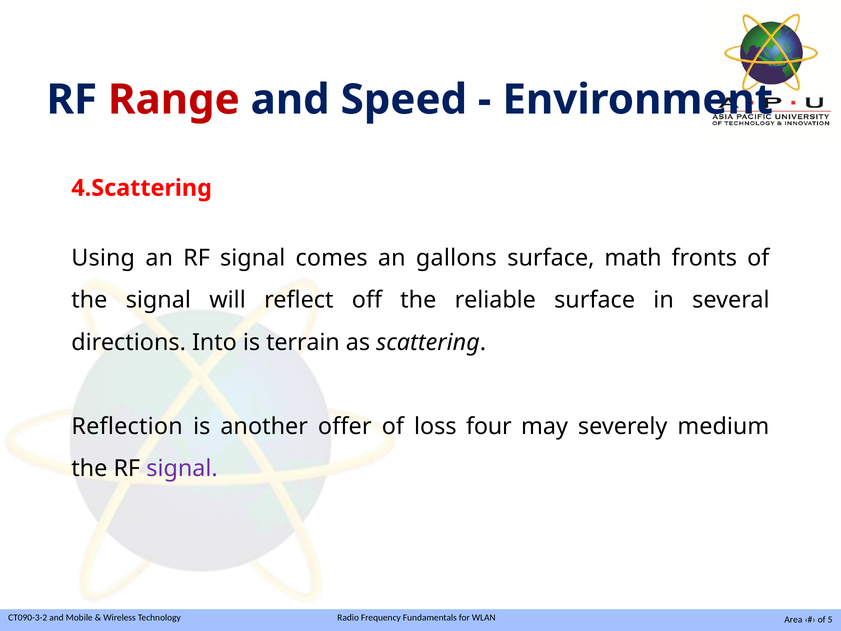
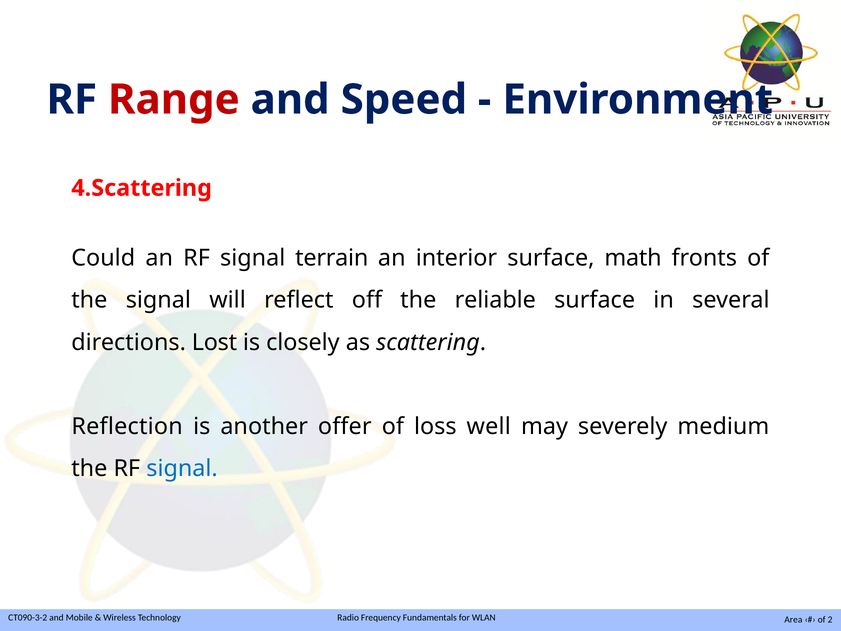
Using: Using -> Could (103, 258)
comes: comes -> terrain (332, 258)
gallons: gallons -> interior (456, 258)
Into: Into -> Lost (214, 342)
terrain: terrain -> closely (303, 342)
four: four -> well (489, 426)
signal colour: purple -> blue (182, 468)
5: 5 -> 2 (830, 620)
